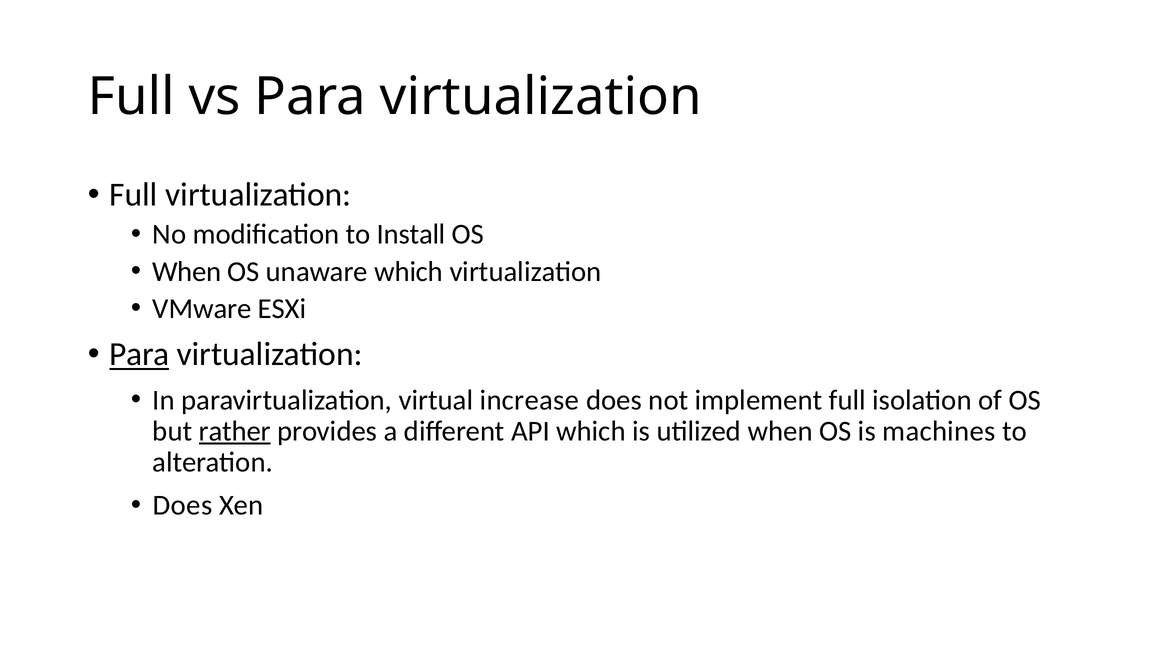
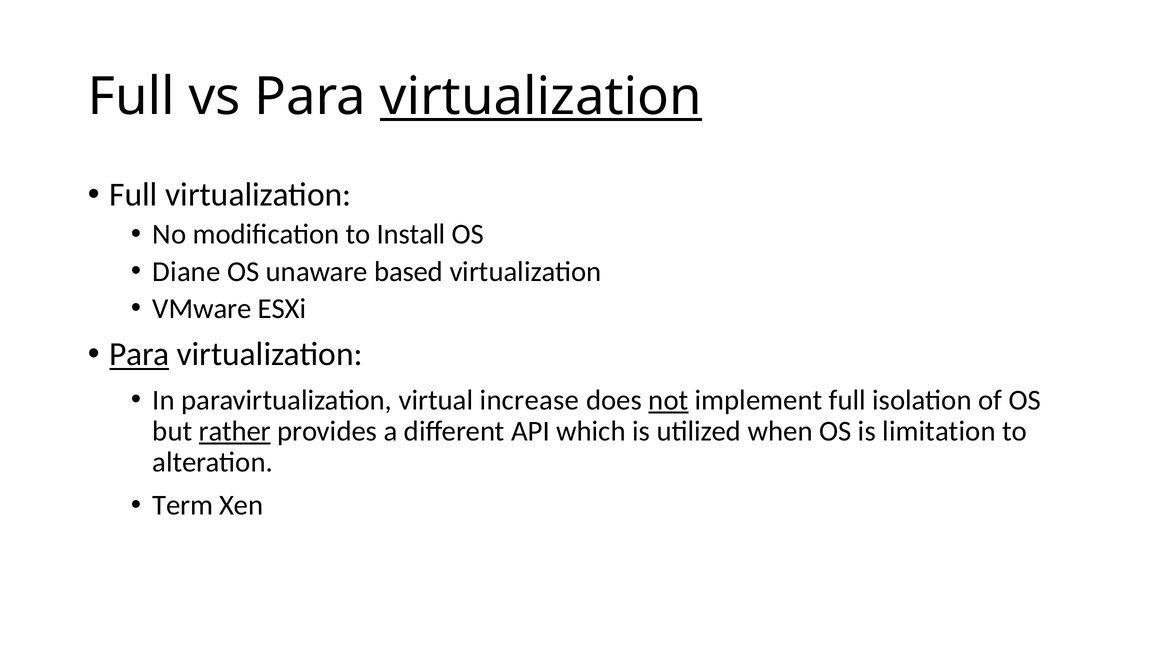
virtualization underline: none -> present (541, 97)
When: When -> Diane (186, 271)
unaware which: which -> based (409, 271)
not underline: none -> present (668, 400)
machines: machines -> limitation (939, 431)
Does: Does -> Term (183, 505)
